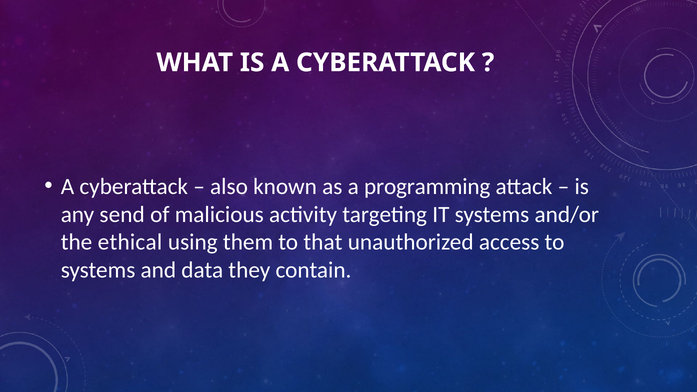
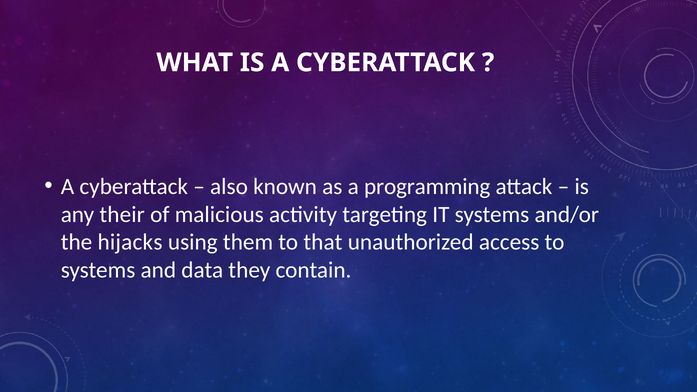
send: send -> their (122, 214)
ethical: ethical -> hijacks (130, 242)
